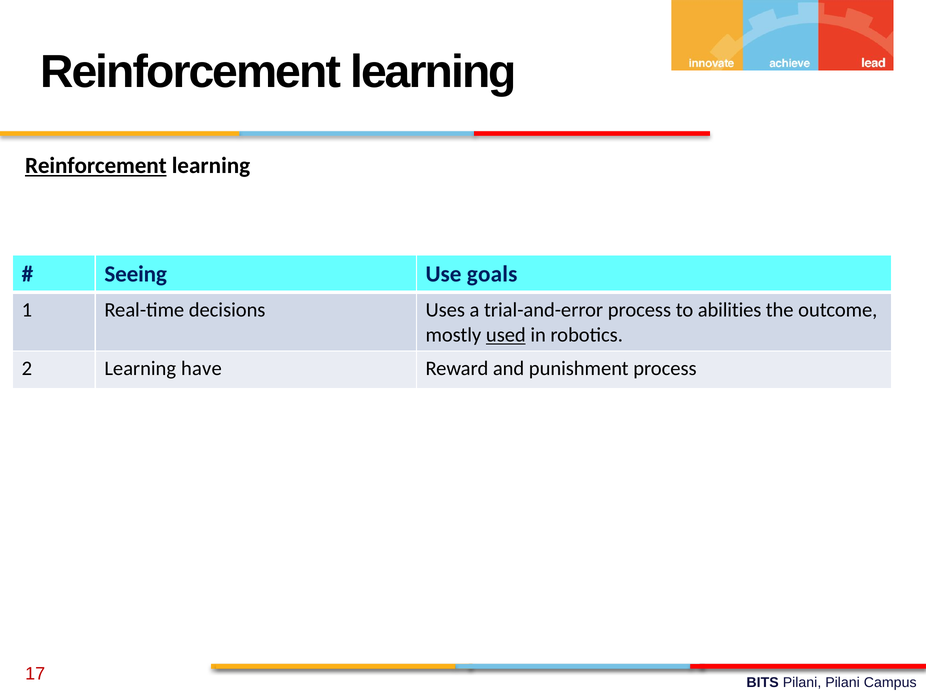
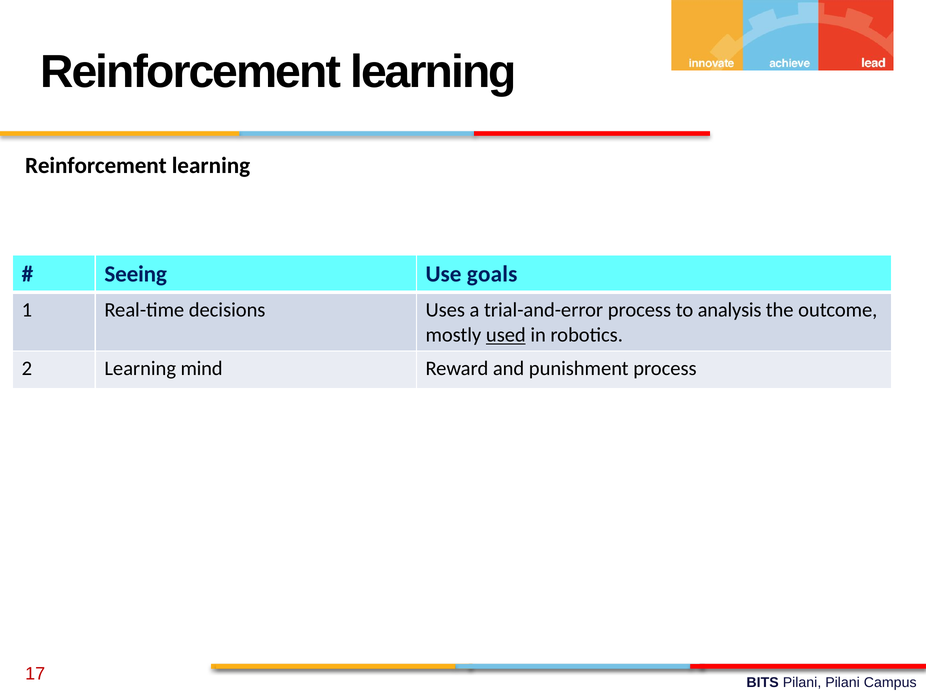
Reinforcement underline: present -> none (96, 166)
abilities: abilities -> analysis (730, 310)
have: have -> mind (202, 368)
